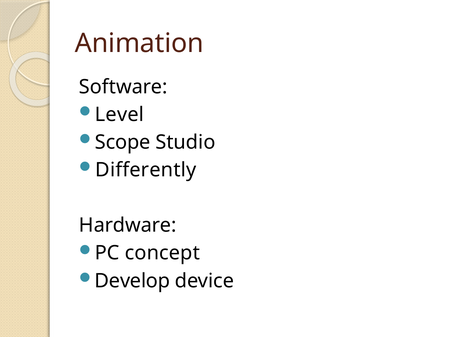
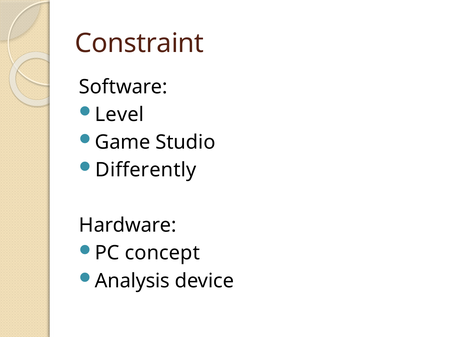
Animation: Animation -> Constraint (139, 43)
Scope: Scope -> Game (123, 142)
Develop: Develop -> Analysis (132, 281)
